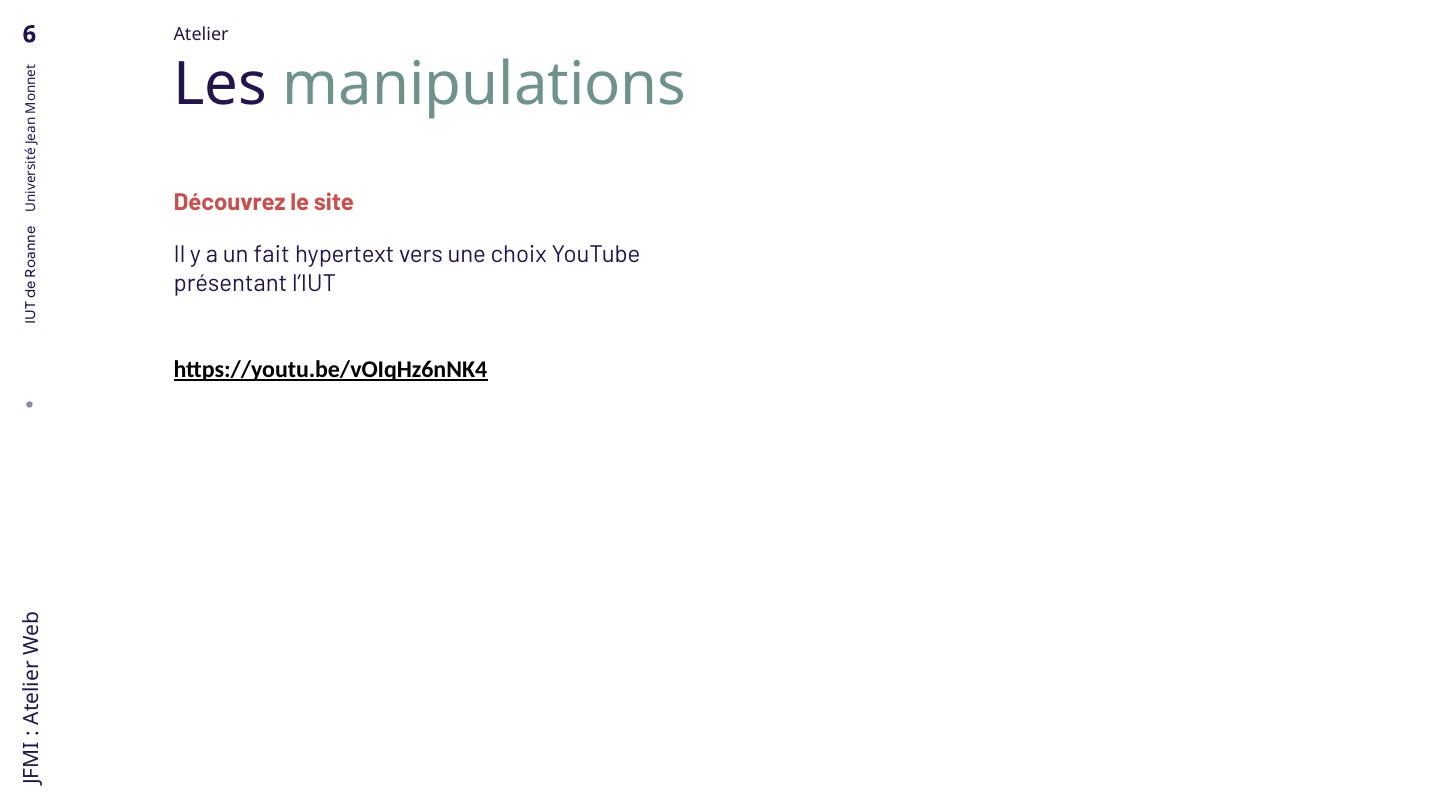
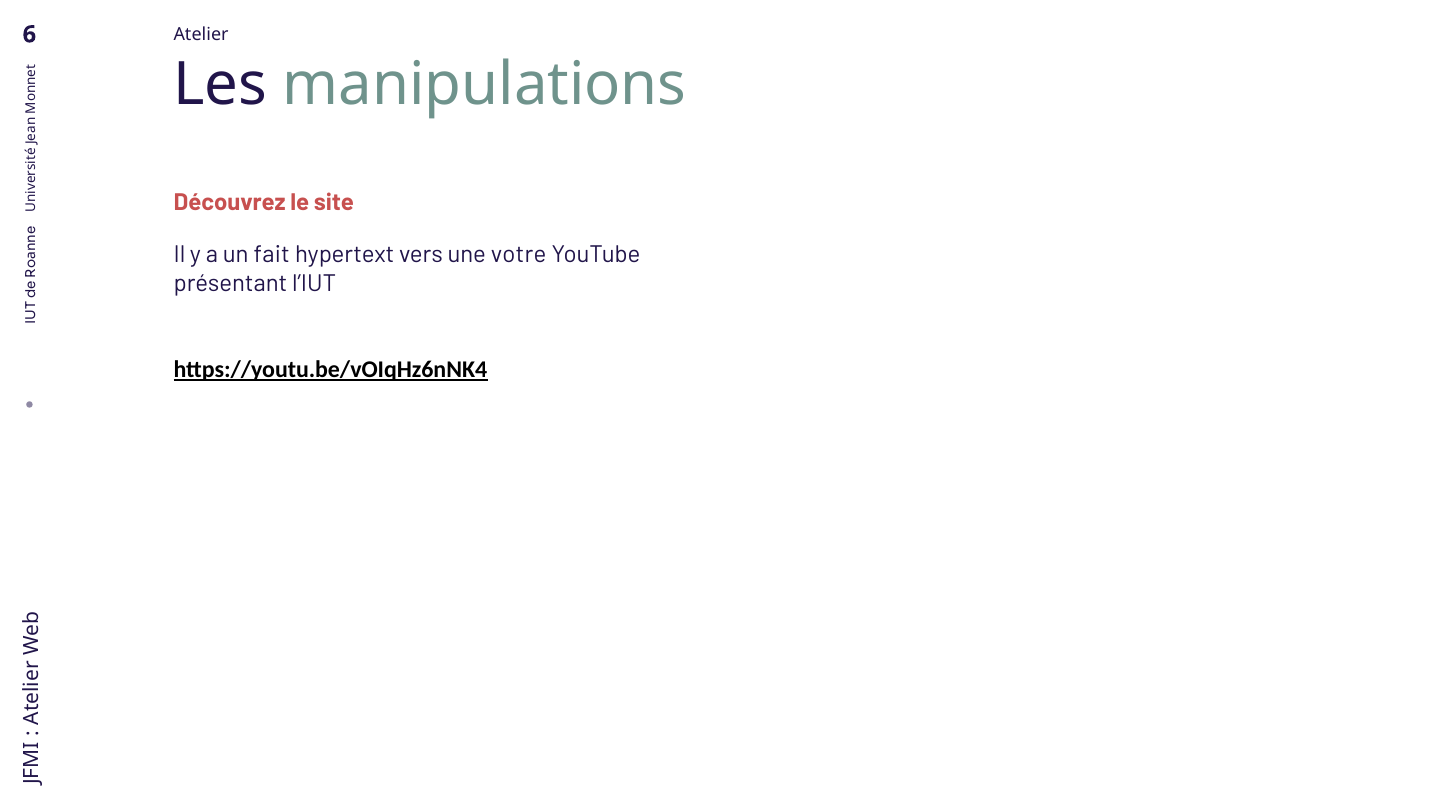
choix: choix -> votre (519, 254)
